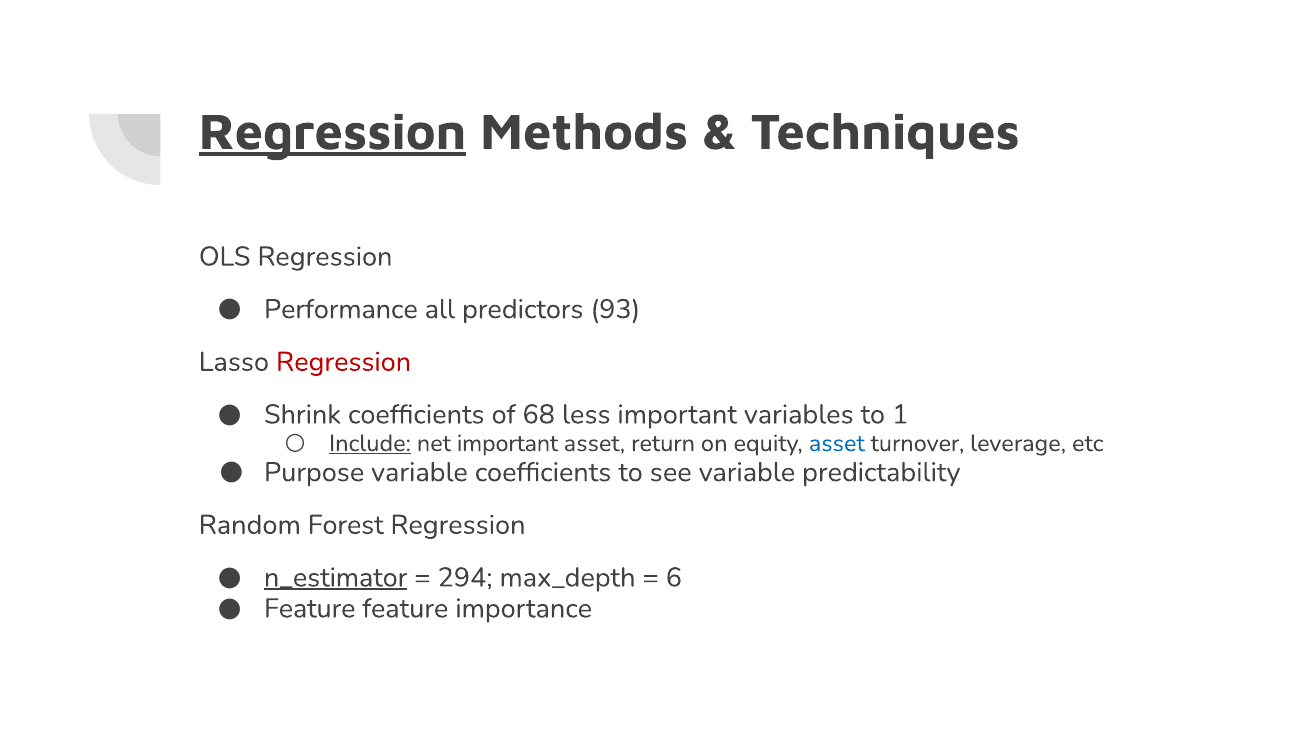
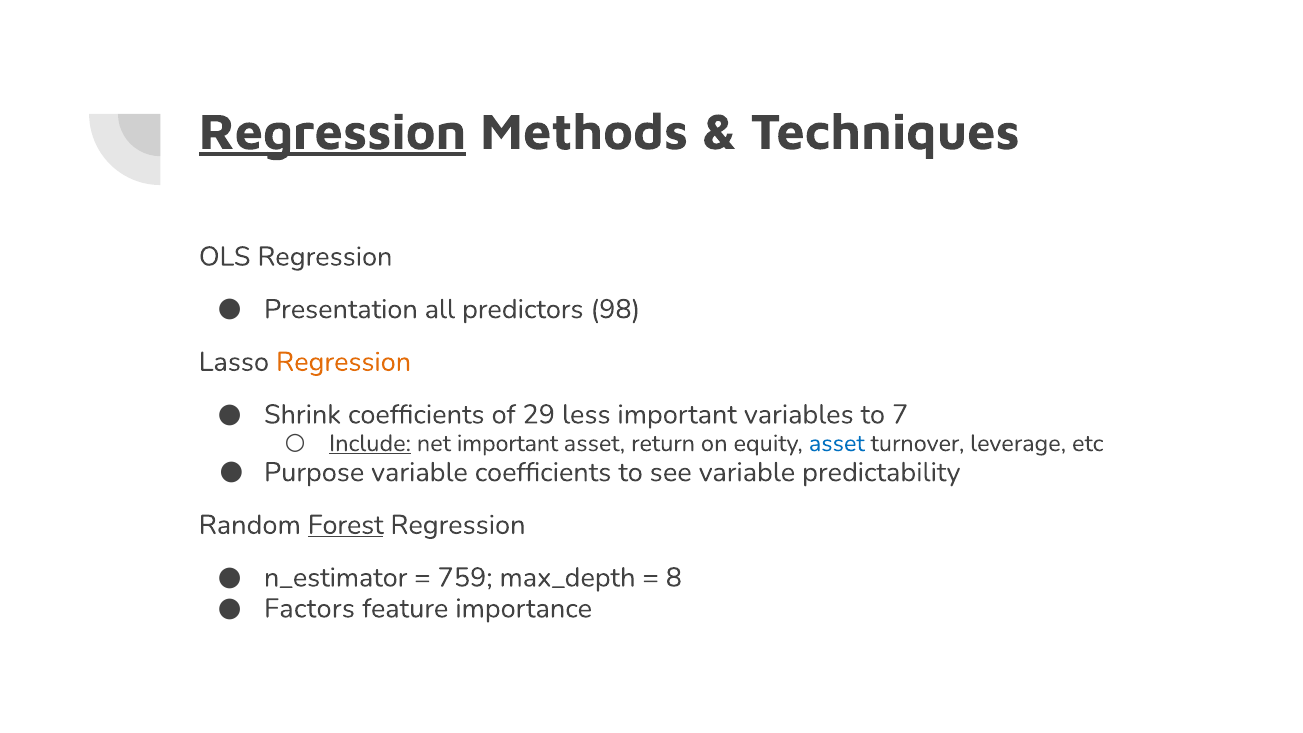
Performance: Performance -> Presentation (341, 309)
93: 93 -> 98 (615, 309)
Regression colour: red -> orange (344, 362)
68: 68 -> 29 (539, 414)
1: 1 -> 7 (900, 414)
Forest underline: none -> present (346, 525)
n_estimator underline: present -> none (336, 577)
294: 294 -> 759 (465, 577)
6: 6 -> 8 (674, 577)
Feature: Feature -> Factors (310, 608)
